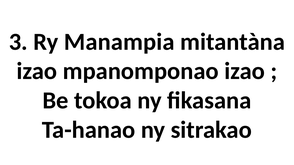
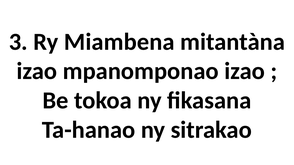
Manampia: Manampia -> Miambena (119, 42)
